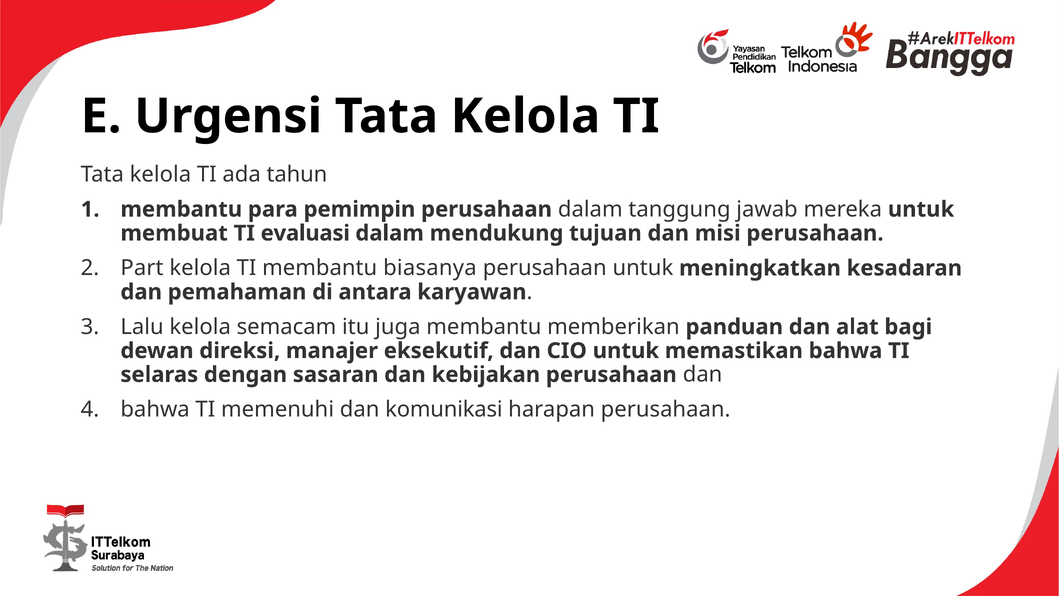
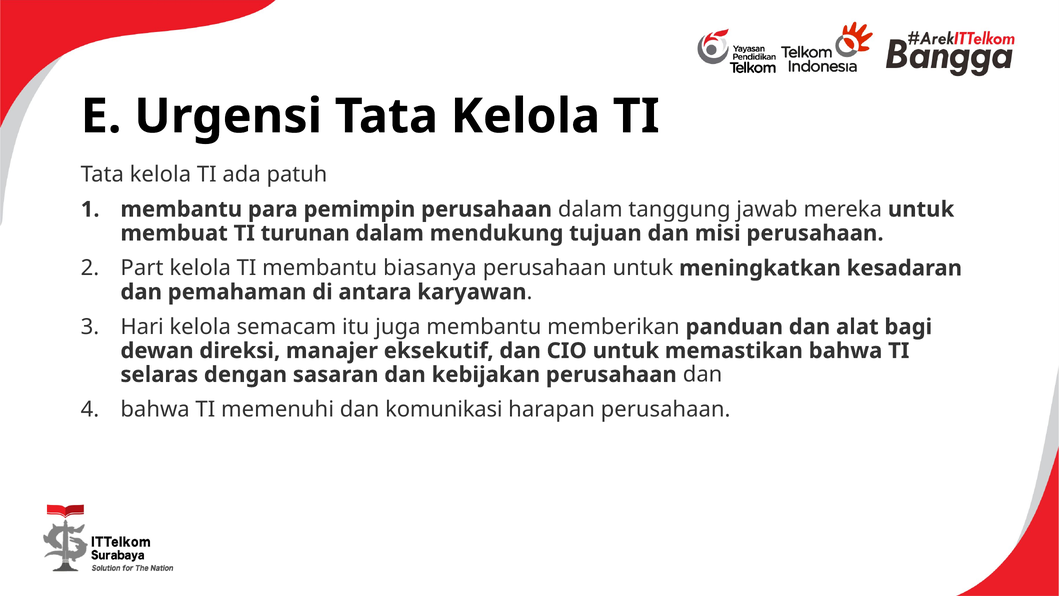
tahun: tahun -> patuh (297, 174)
evaluasi: evaluasi -> turunan (305, 233)
Lalu: Lalu -> Hari (142, 327)
